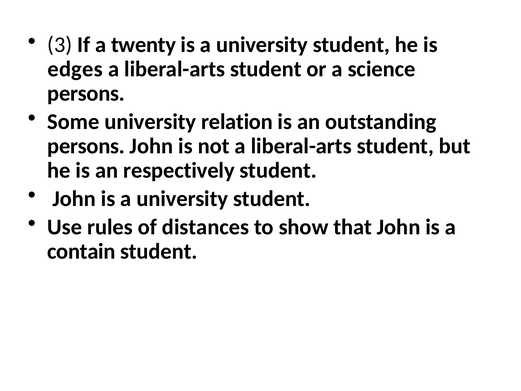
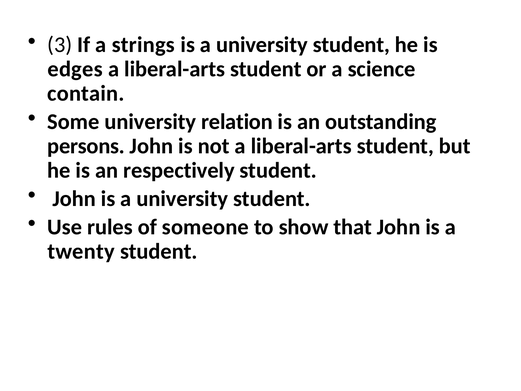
twenty: twenty -> strings (143, 45)
persons: persons -> contain (86, 93)
distances: distances -> someone (205, 227)
contain: contain -> twenty (81, 251)
